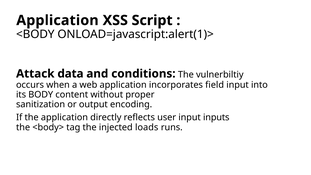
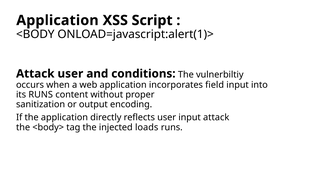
Attack data: data -> user (70, 74)
its BODY: BODY -> RUNS (41, 95)
input inputs: inputs -> attack (216, 117)
